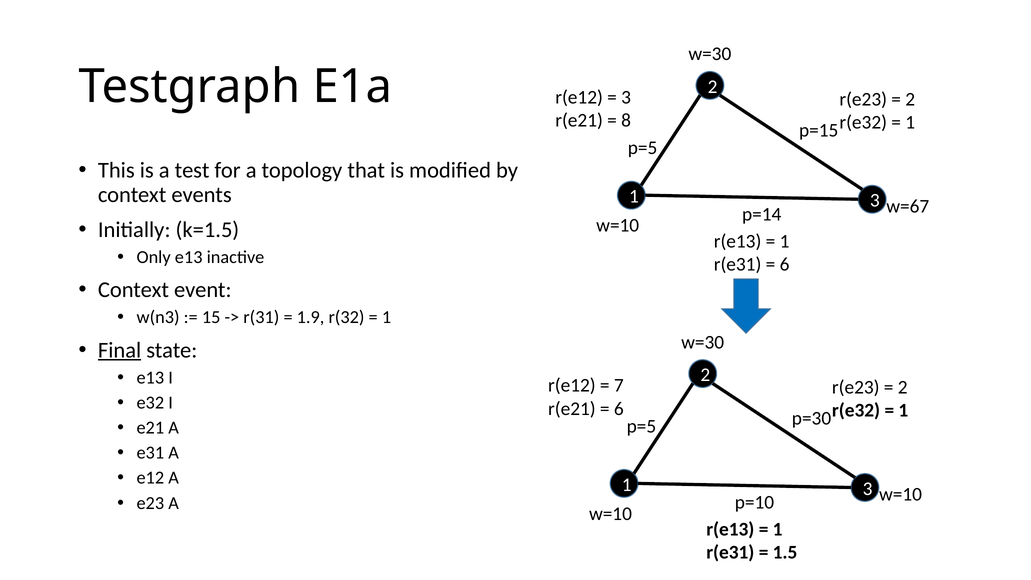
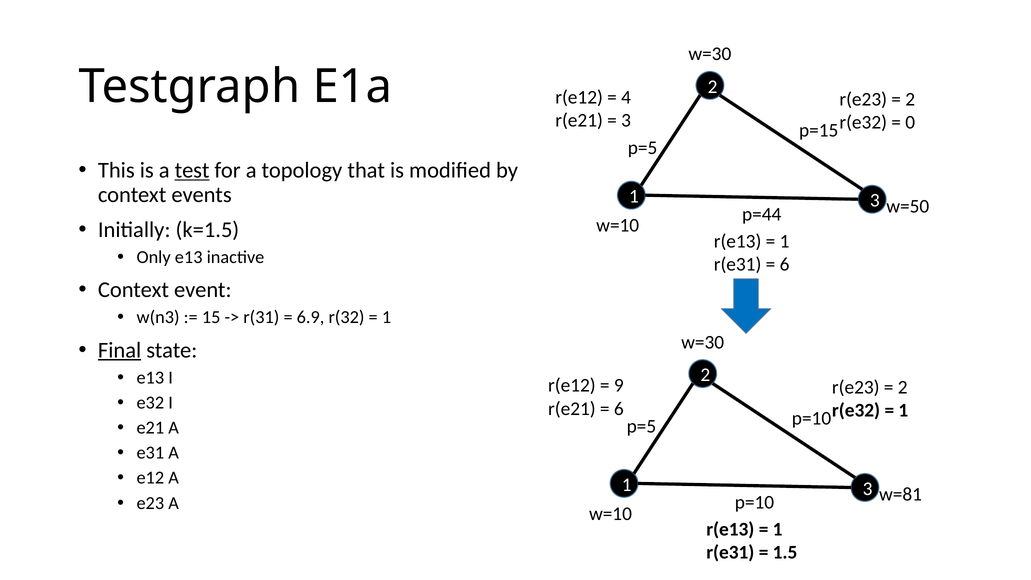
3: 3 -> 4 (626, 97)
8: 8 -> 3 (626, 120)
1: 1 -> 0 (910, 122)
test underline: none -> present (192, 170)
w=67: w=67 -> w=50 (908, 206)
p=14: p=14 -> p=44 (762, 214)
1.9: 1.9 -> 6.9 (311, 317)
7: 7 -> 9 (619, 385)
p=5 p=30: p=30 -> p=10 (812, 418)
w=10: w=10 -> w=81 (901, 494)
